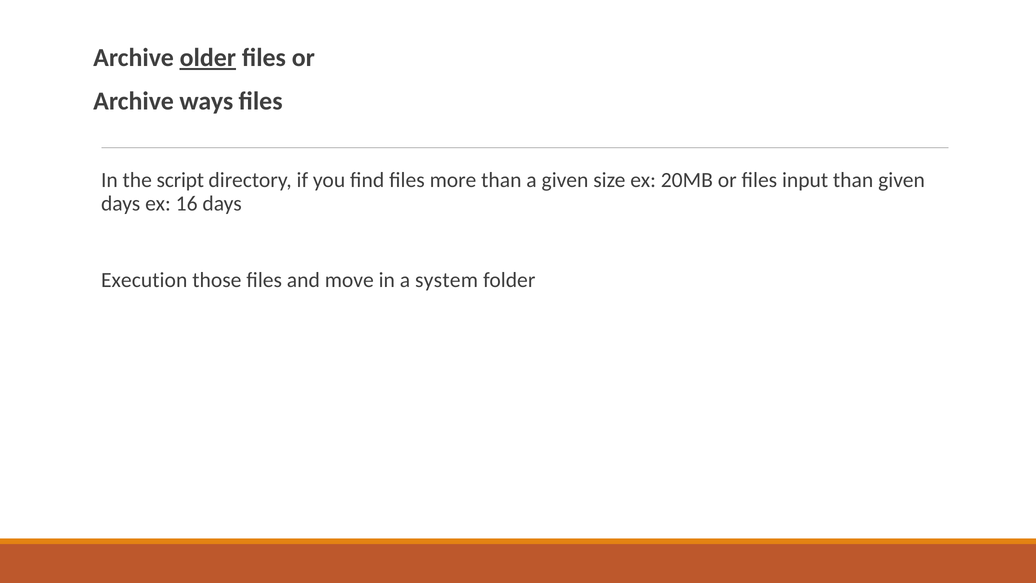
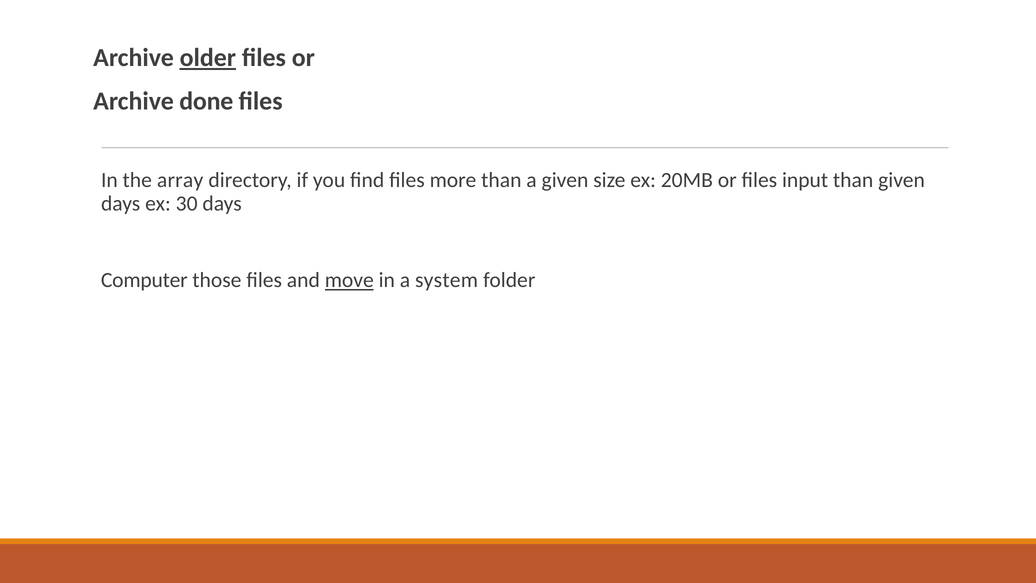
ways: ways -> done (206, 101)
script: script -> array (180, 180)
16: 16 -> 30 (187, 203)
Execution: Execution -> Computer (144, 280)
move underline: none -> present (349, 280)
